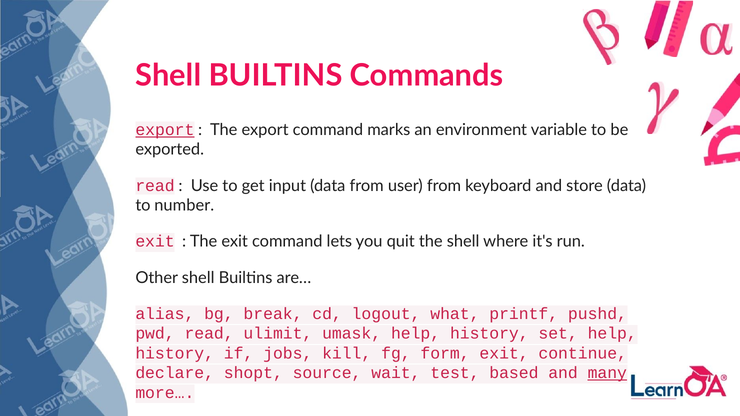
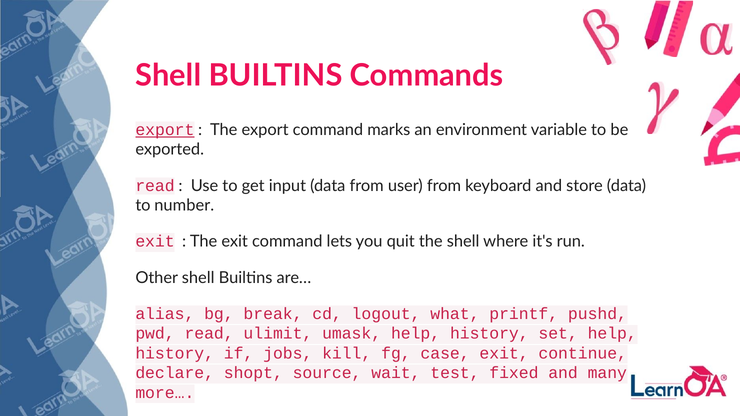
form: form -> case (445, 353)
based: based -> fixed (514, 373)
many underline: present -> none (607, 373)
